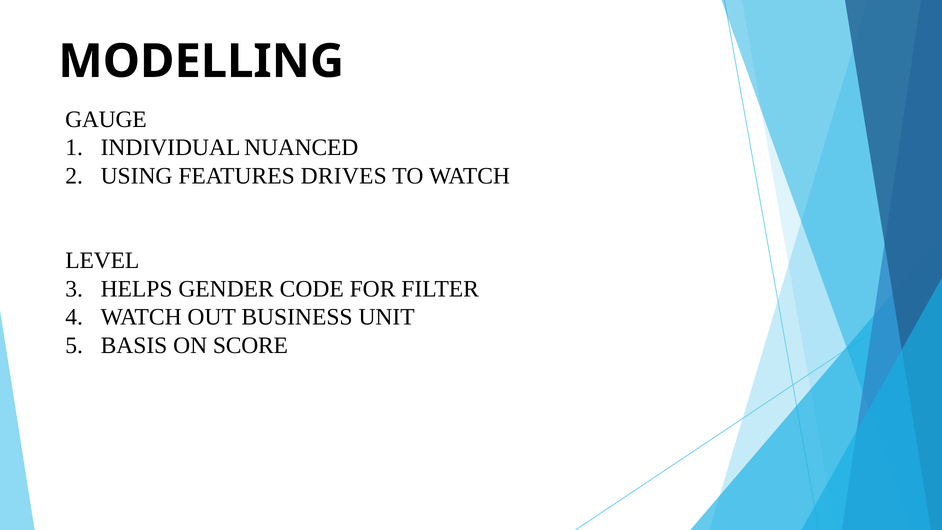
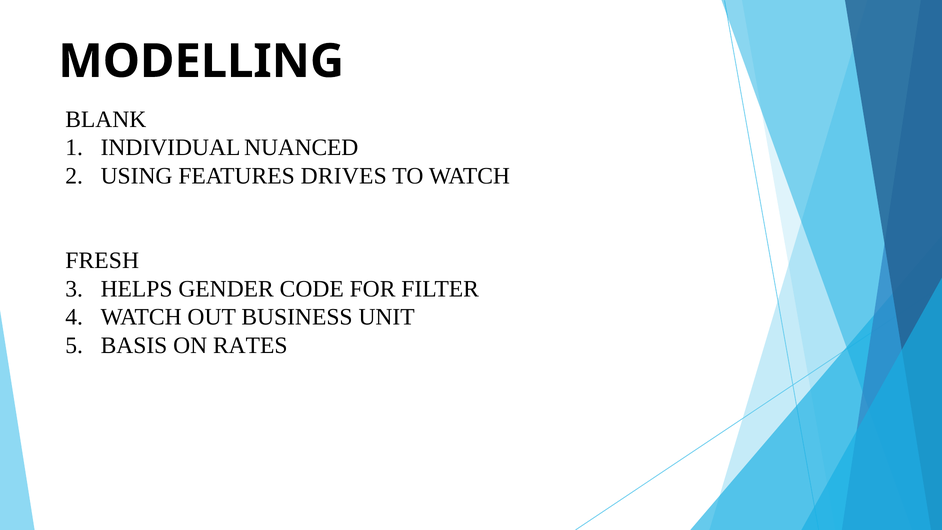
GAUGE: GAUGE -> BLANK (106, 119)
LEVEL: LEVEL -> FRESH (102, 261)
SCORE: SCORE -> RATES (250, 345)
